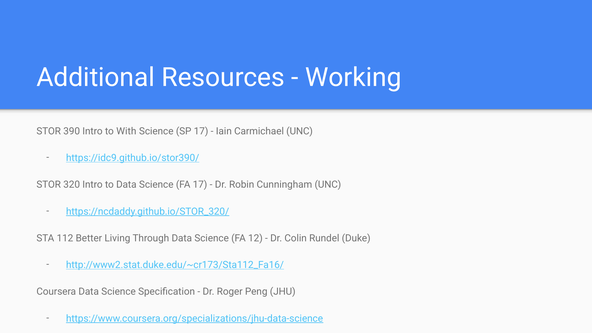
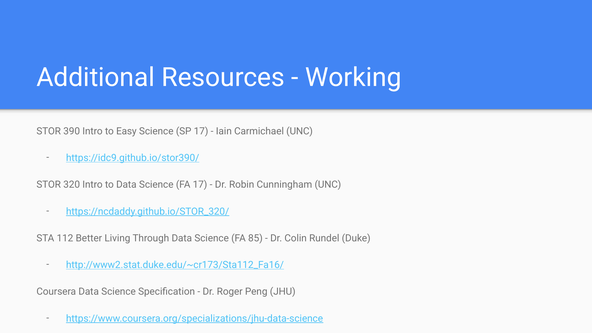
With: With -> Easy (126, 131)
12: 12 -> 85 (255, 238)
